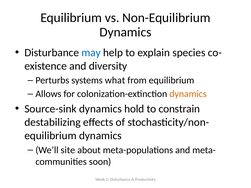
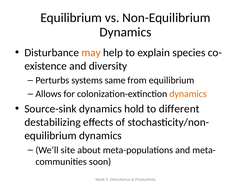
may colour: blue -> orange (91, 53)
what: what -> same (115, 80)
constrain: constrain -> different (179, 109)
